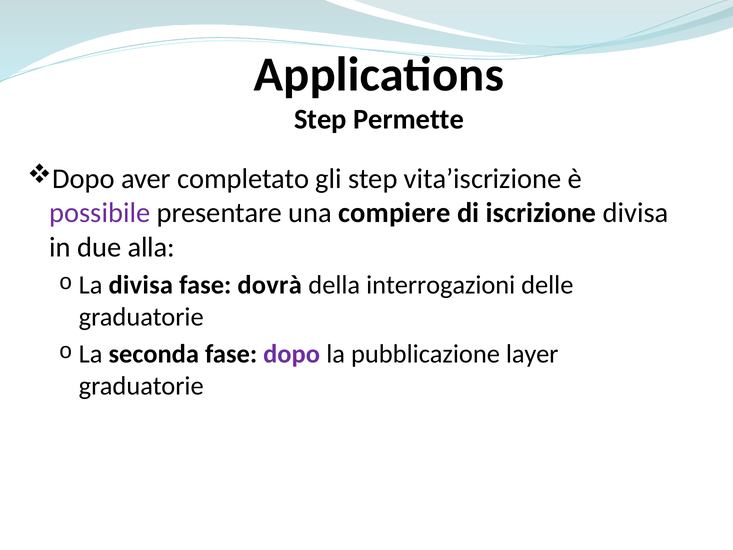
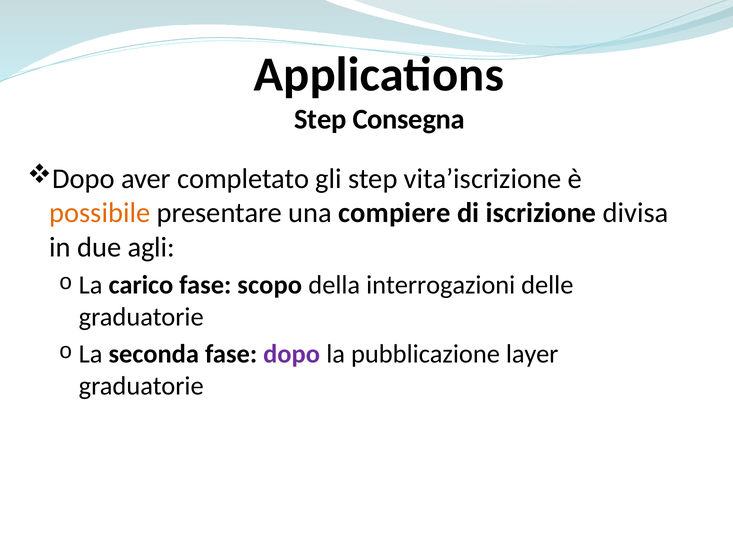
Permette: Permette -> Consegna (409, 120)
possibile colour: purple -> orange (100, 213)
alla: alla -> agli (151, 247)
La divisa: divisa -> carico (141, 285)
dovrà: dovrà -> scopo (270, 285)
